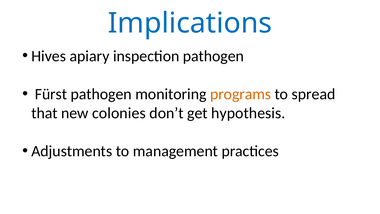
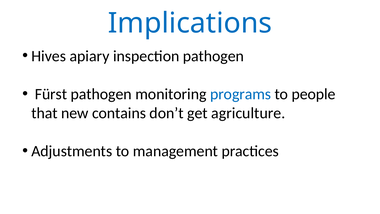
programs colour: orange -> blue (241, 94)
spread: spread -> people (314, 94)
colonies: colonies -> contains (119, 113)
hypothesis: hypothesis -> agriculture (248, 113)
